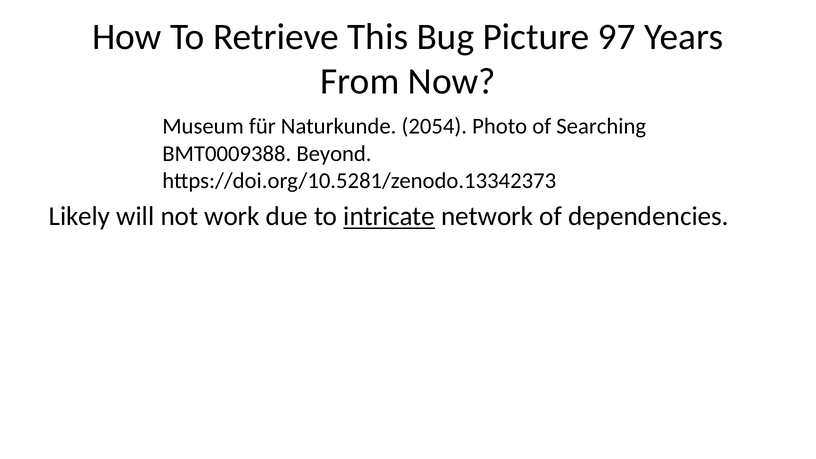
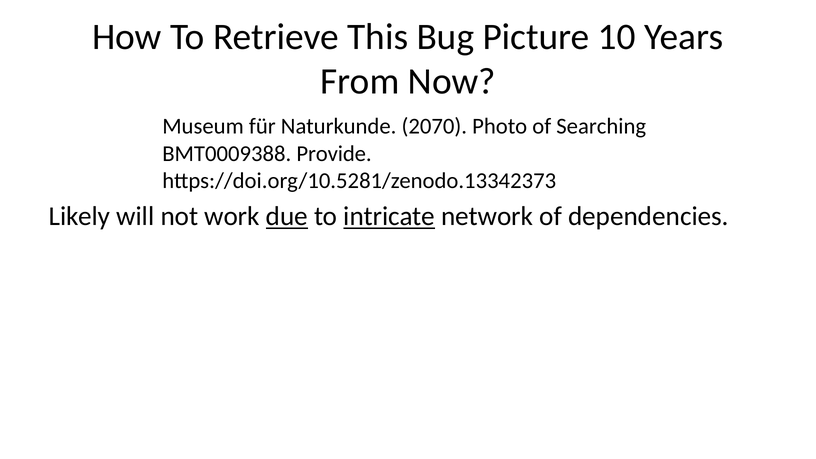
97: 97 -> 10 (617, 37)
2054: 2054 -> 2070 (434, 126)
Beyond: Beyond -> Provide (334, 154)
due underline: none -> present (287, 216)
